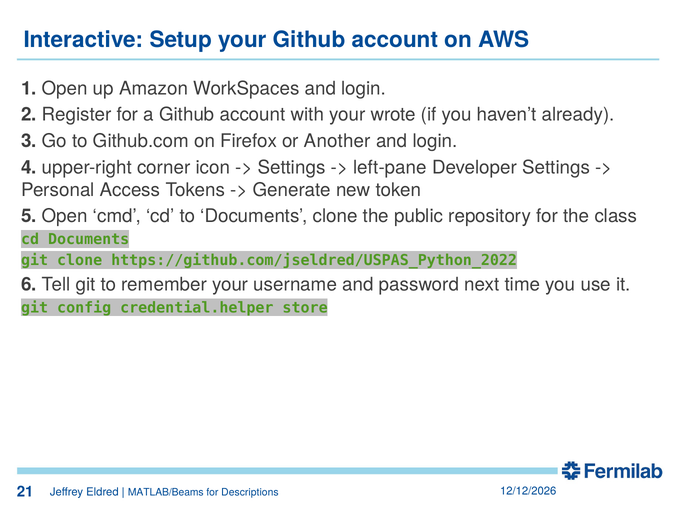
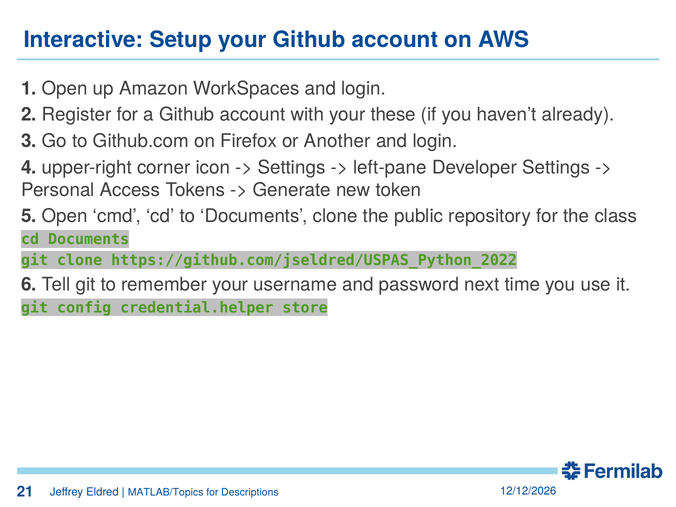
wrote: wrote -> these (393, 115)
MATLAB/Beams: MATLAB/Beams -> MATLAB/Topics (166, 493)
